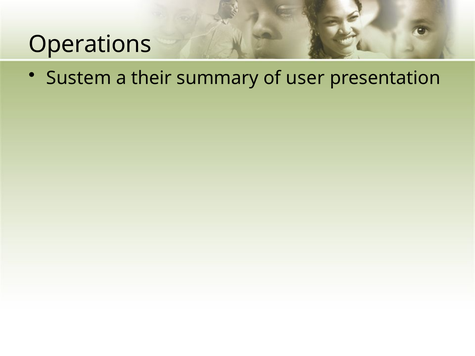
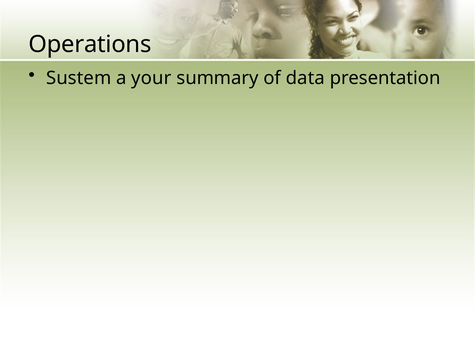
their: their -> your (151, 78)
user: user -> data (305, 78)
